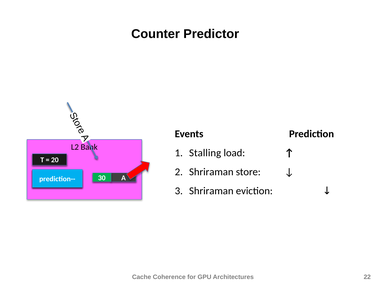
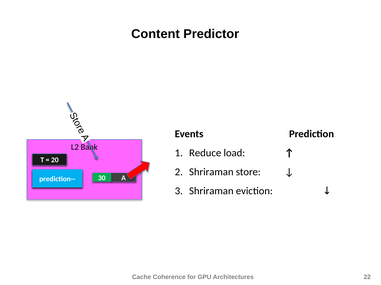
Counter: Counter -> Content (155, 34)
Stalling: Stalling -> Reduce (205, 153)
